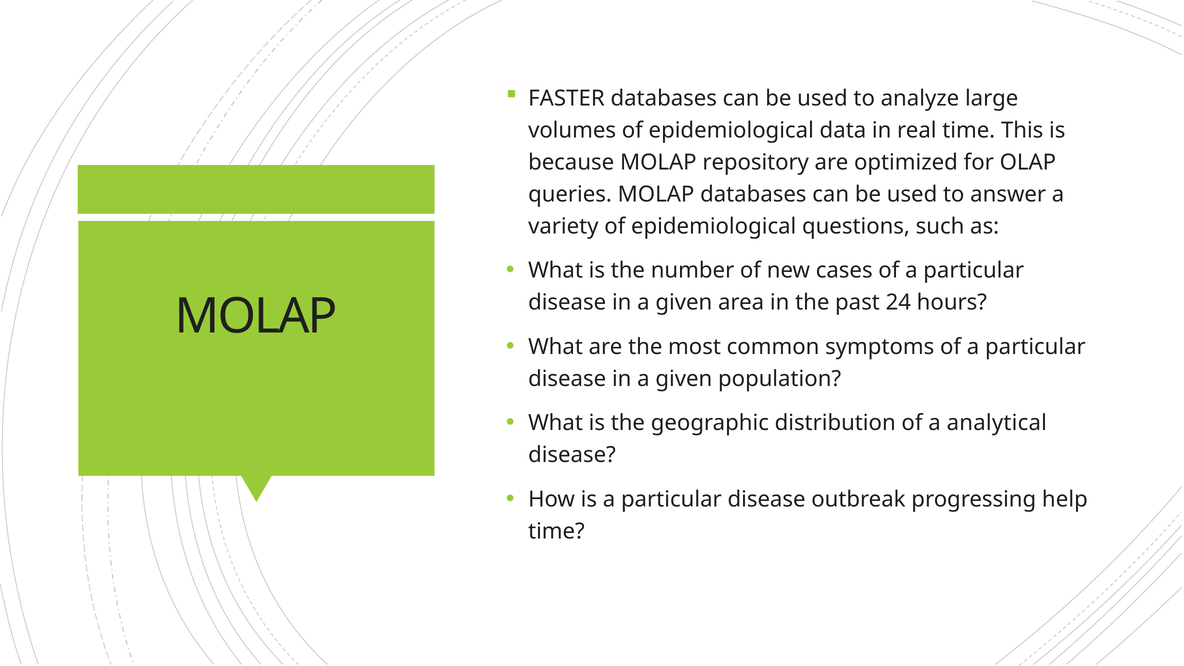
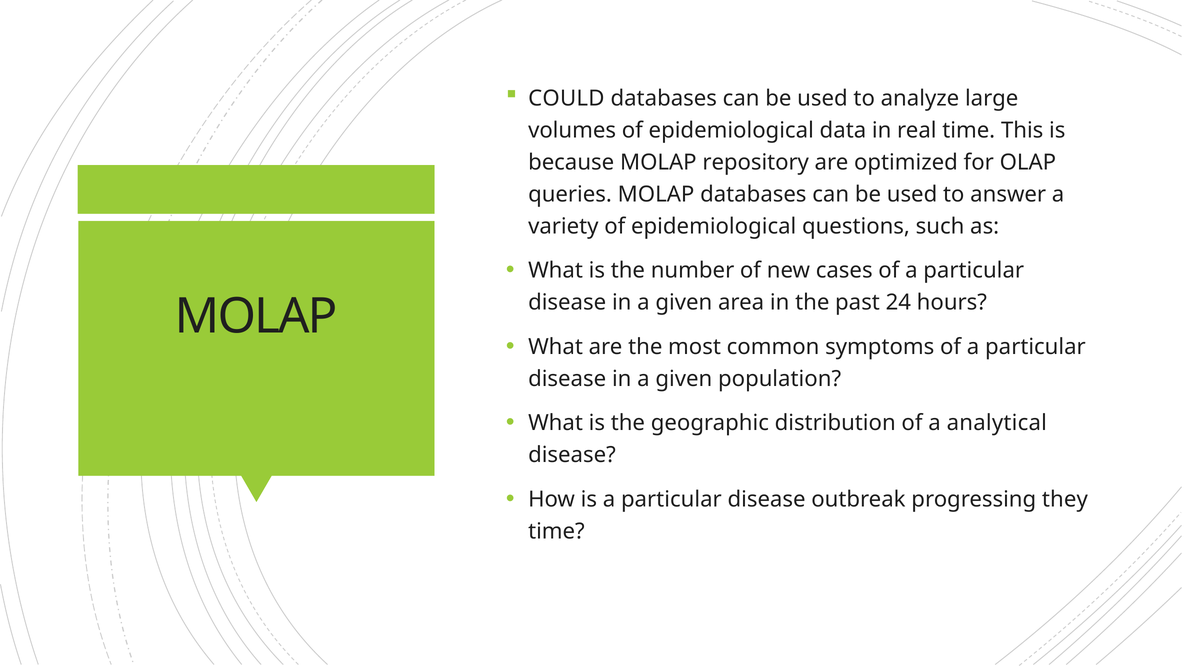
FASTER: FASTER -> COULD (566, 98)
help: help -> they (1065, 499)
